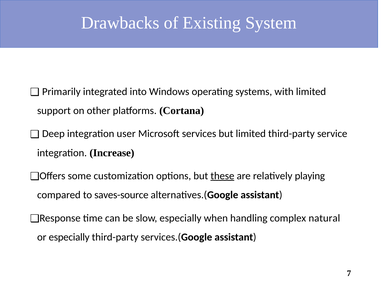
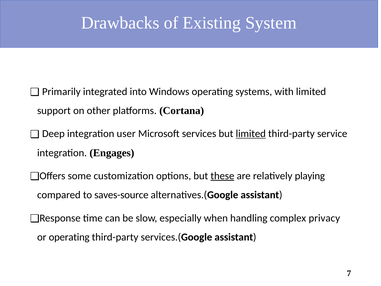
limited underline: none -> present (251, 134)
Increase: Increase -> Engages (112, 153)
natural: natural -> privacy (324, 218)
or especially: especially -> operating (69, 237)
